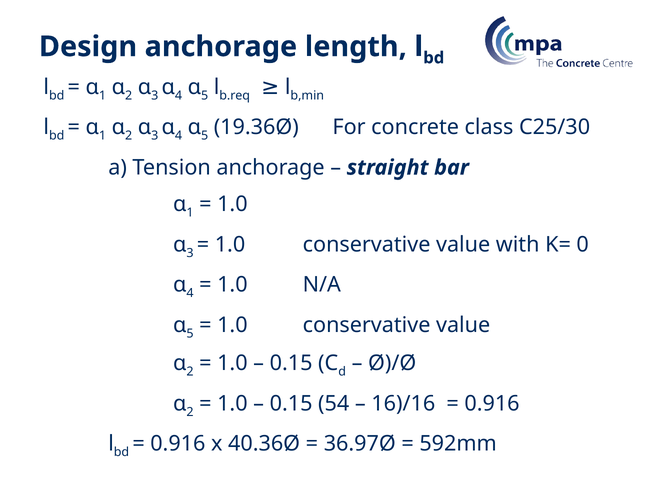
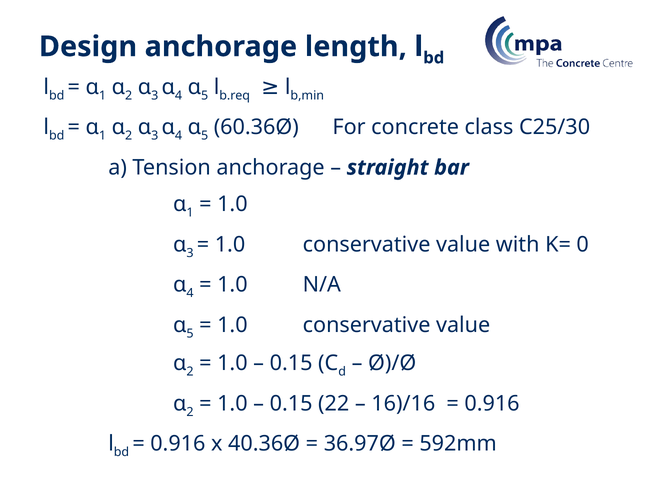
19.36Ø: 19.36Ø -> 60.36Ø (256, 127)
54: 54 -> 22 (334, 404)
